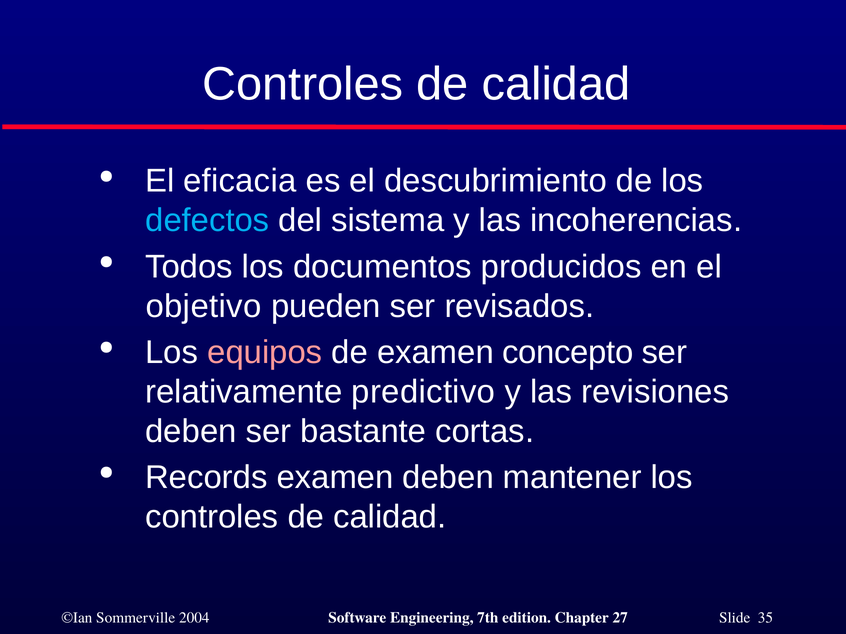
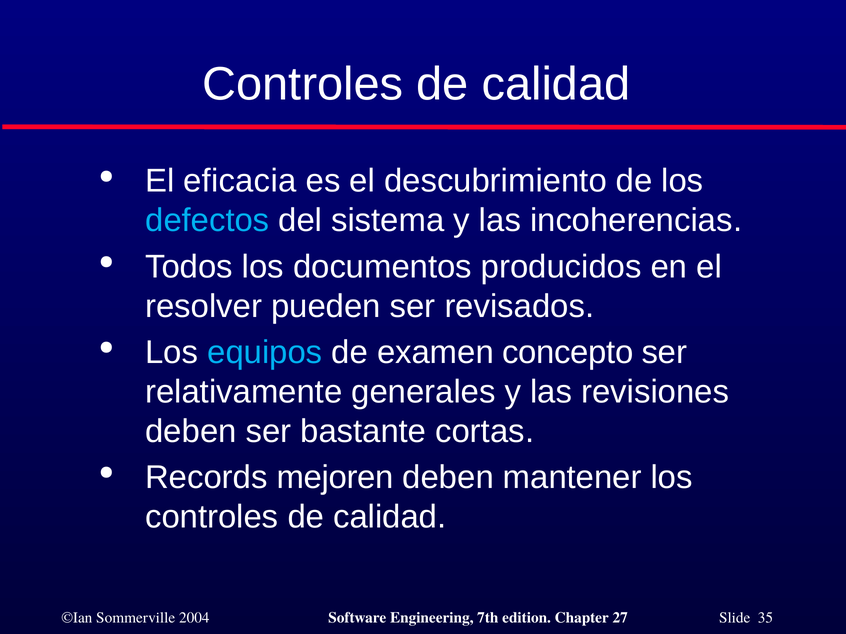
objetivo: objetivo -> resolver (204, 306)
equipos colour: pink -> light blue (265, 352)
predictivo: predictivo -> generales (424, 392)
Records examen: examen -> mejoren (335, 478)
